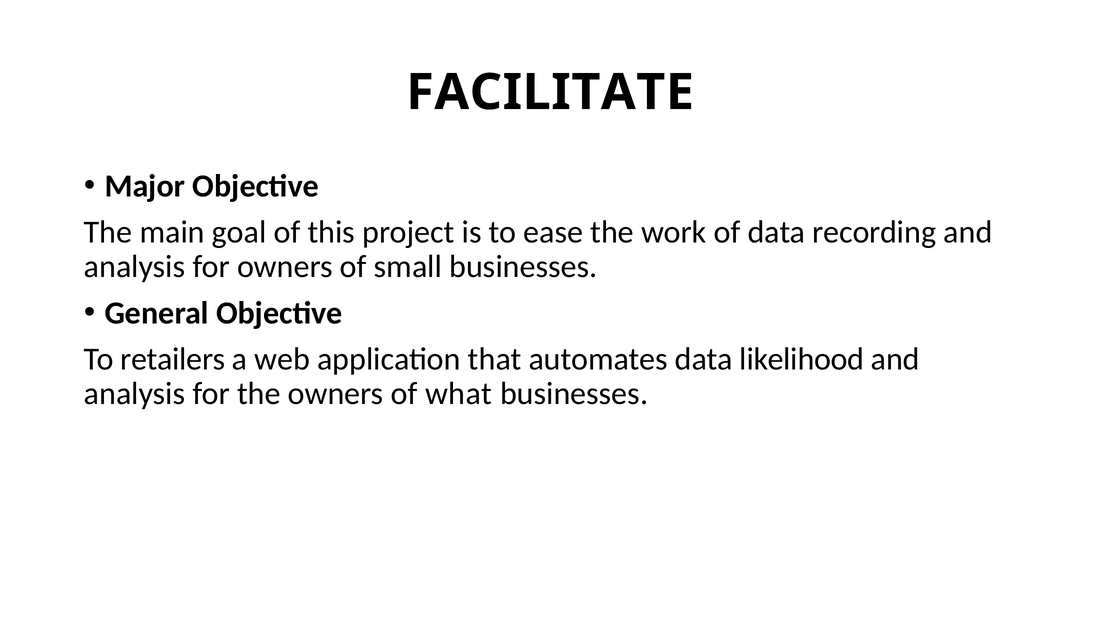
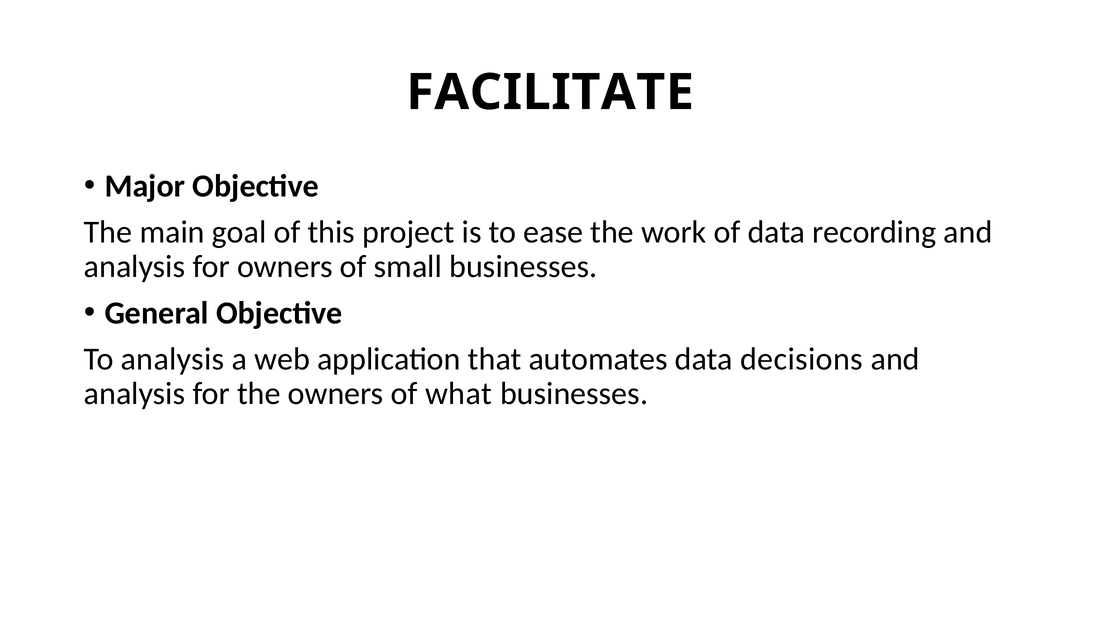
To retailers: retailers -> analysis (173, 359)
likelihood: likelihood -> decisions (801, 359)
